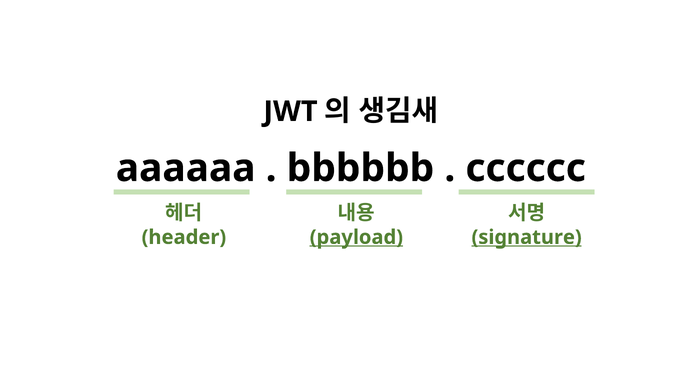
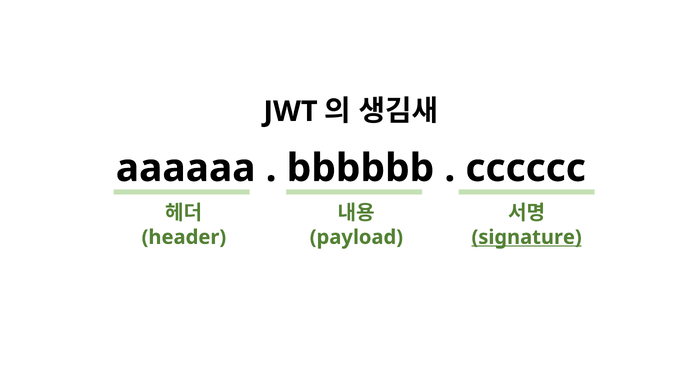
payload underline: present -> none (356, 237)
